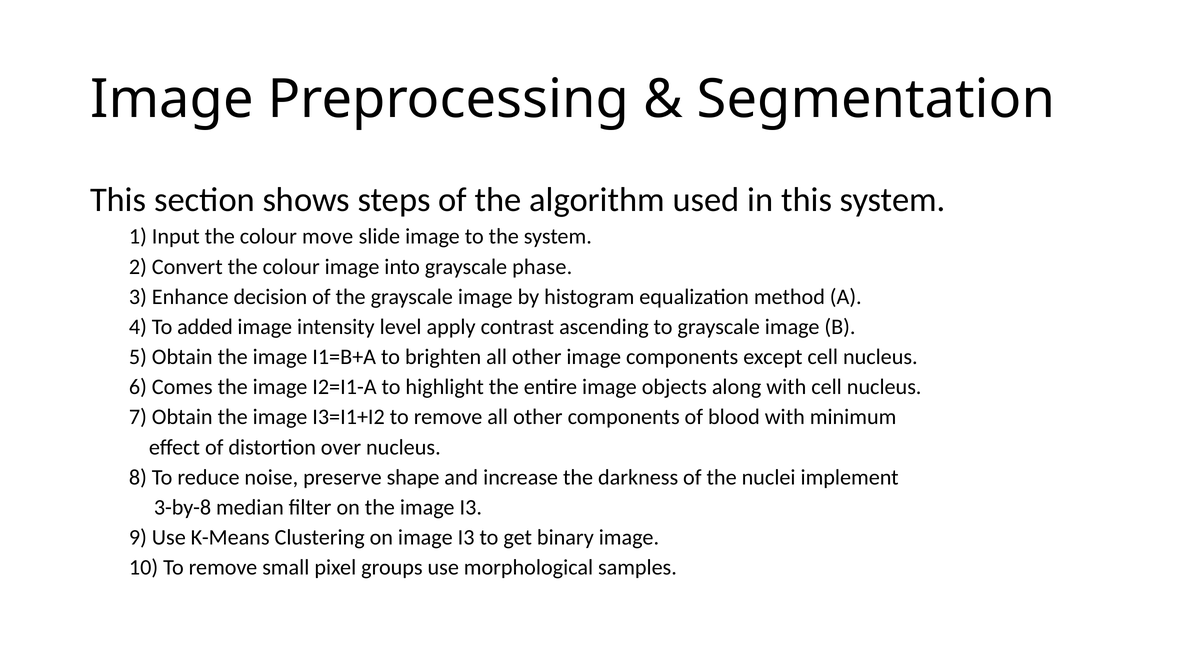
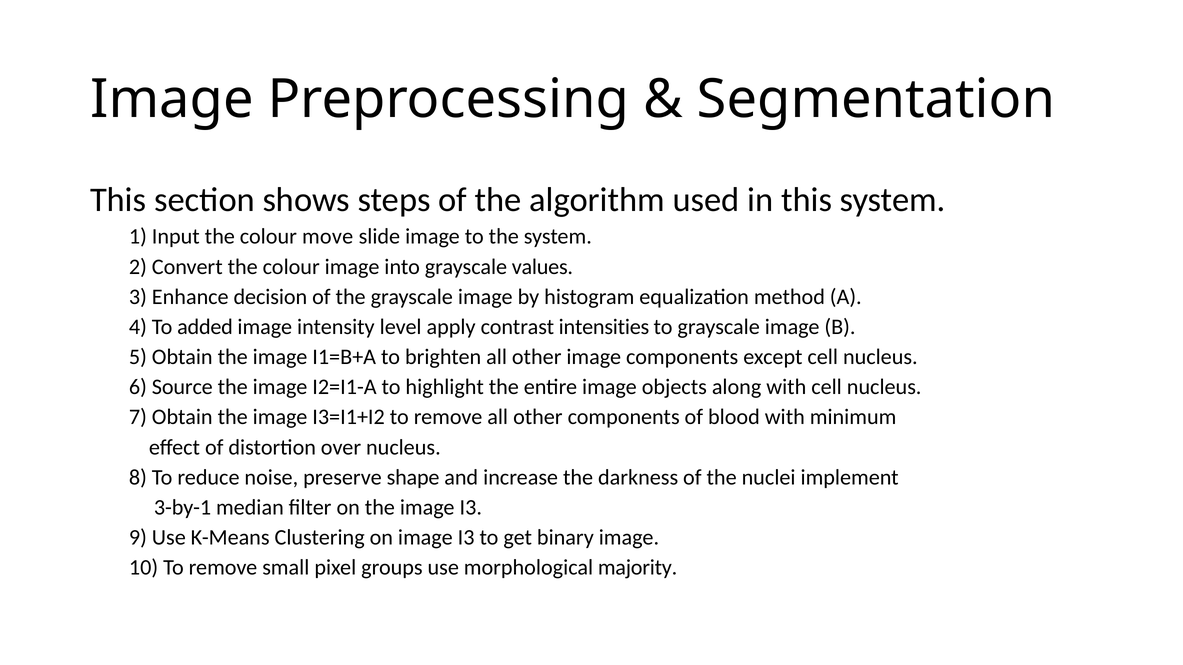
phase: phase -> values (542, 267)
ascending: ascending -> intensities (604, 327)
Comes: Comes -> Source (182, 387)
3-by-8: 3-by-8 -> 3-by-1 (183, 508)
samples: samples -> majority (638, 568)
